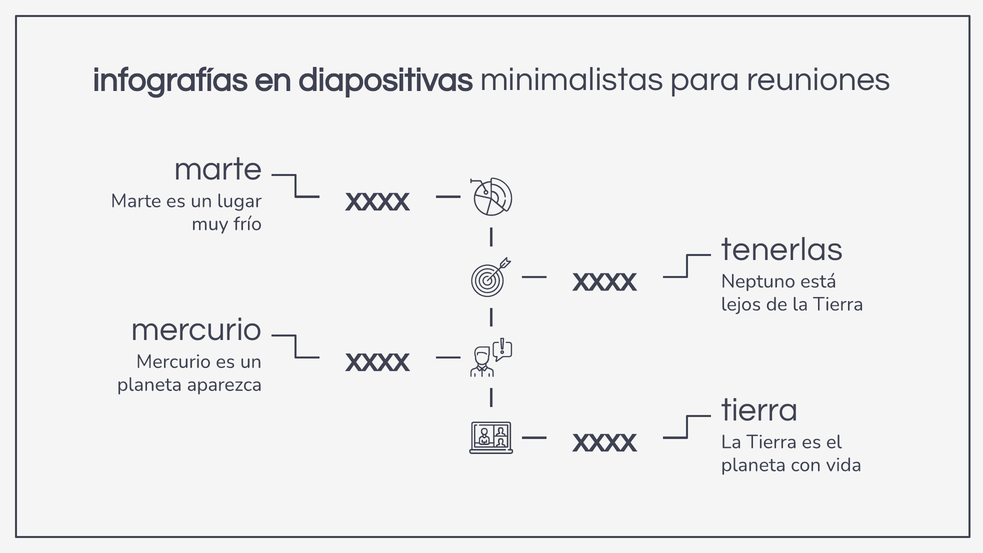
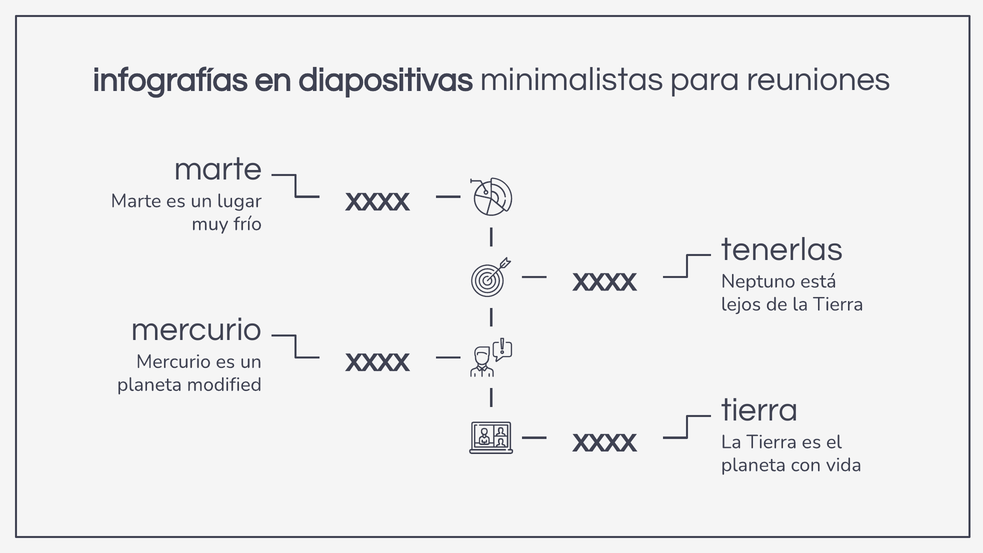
aparezca: aparezca -> modified (224, 384)
